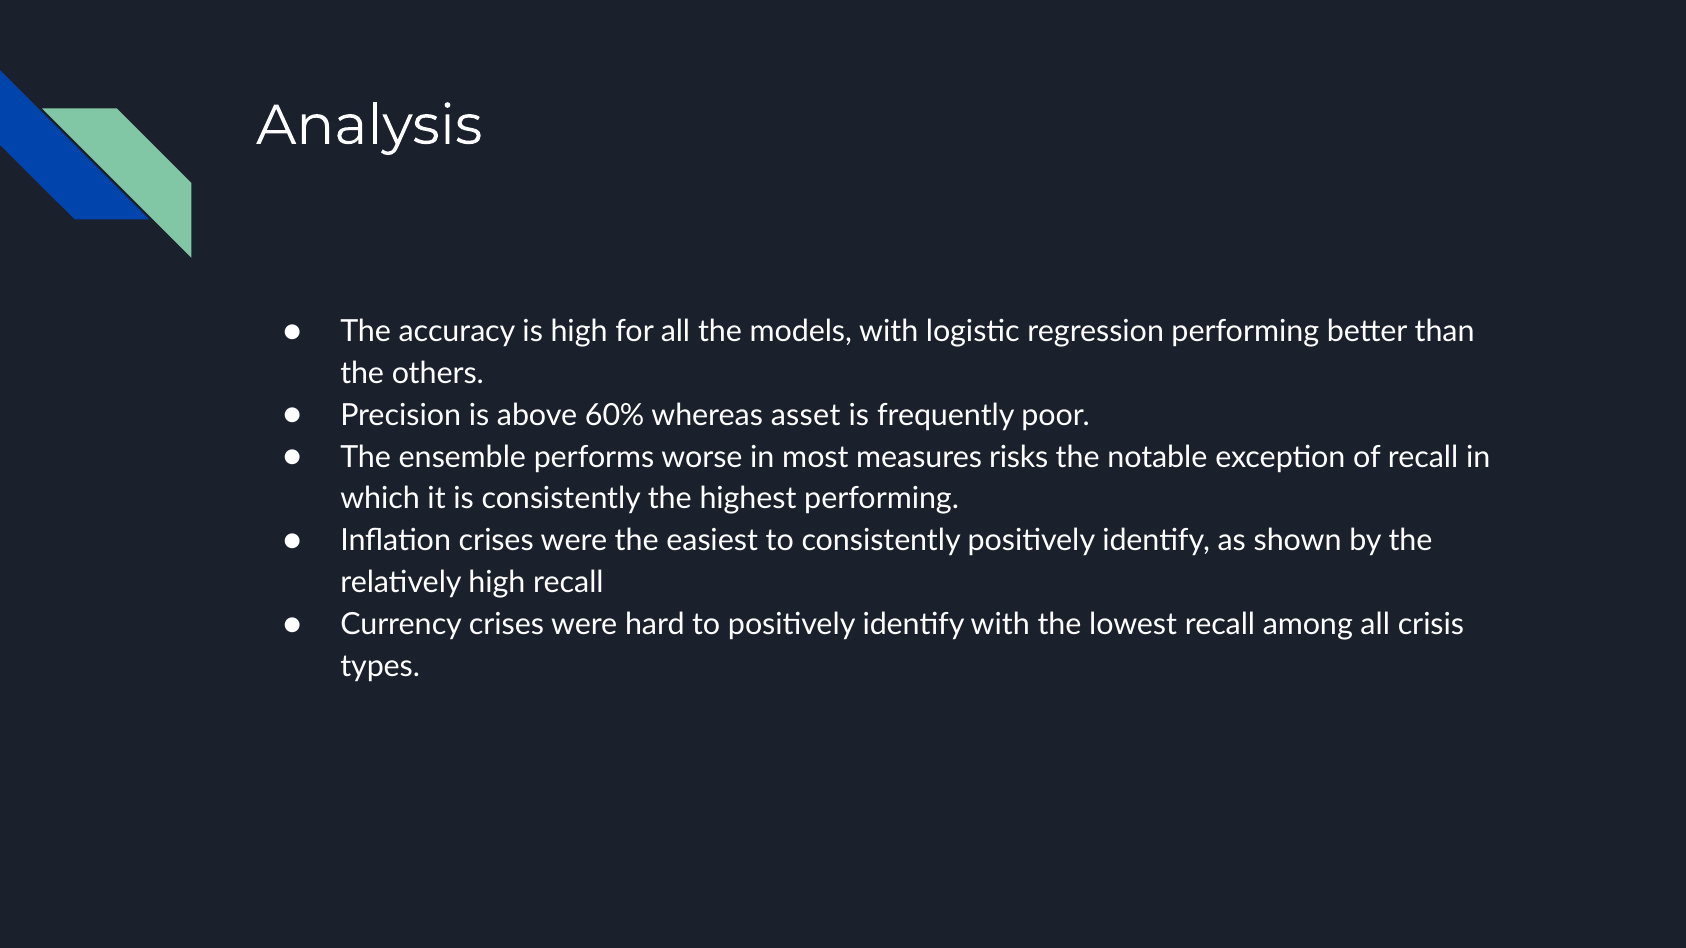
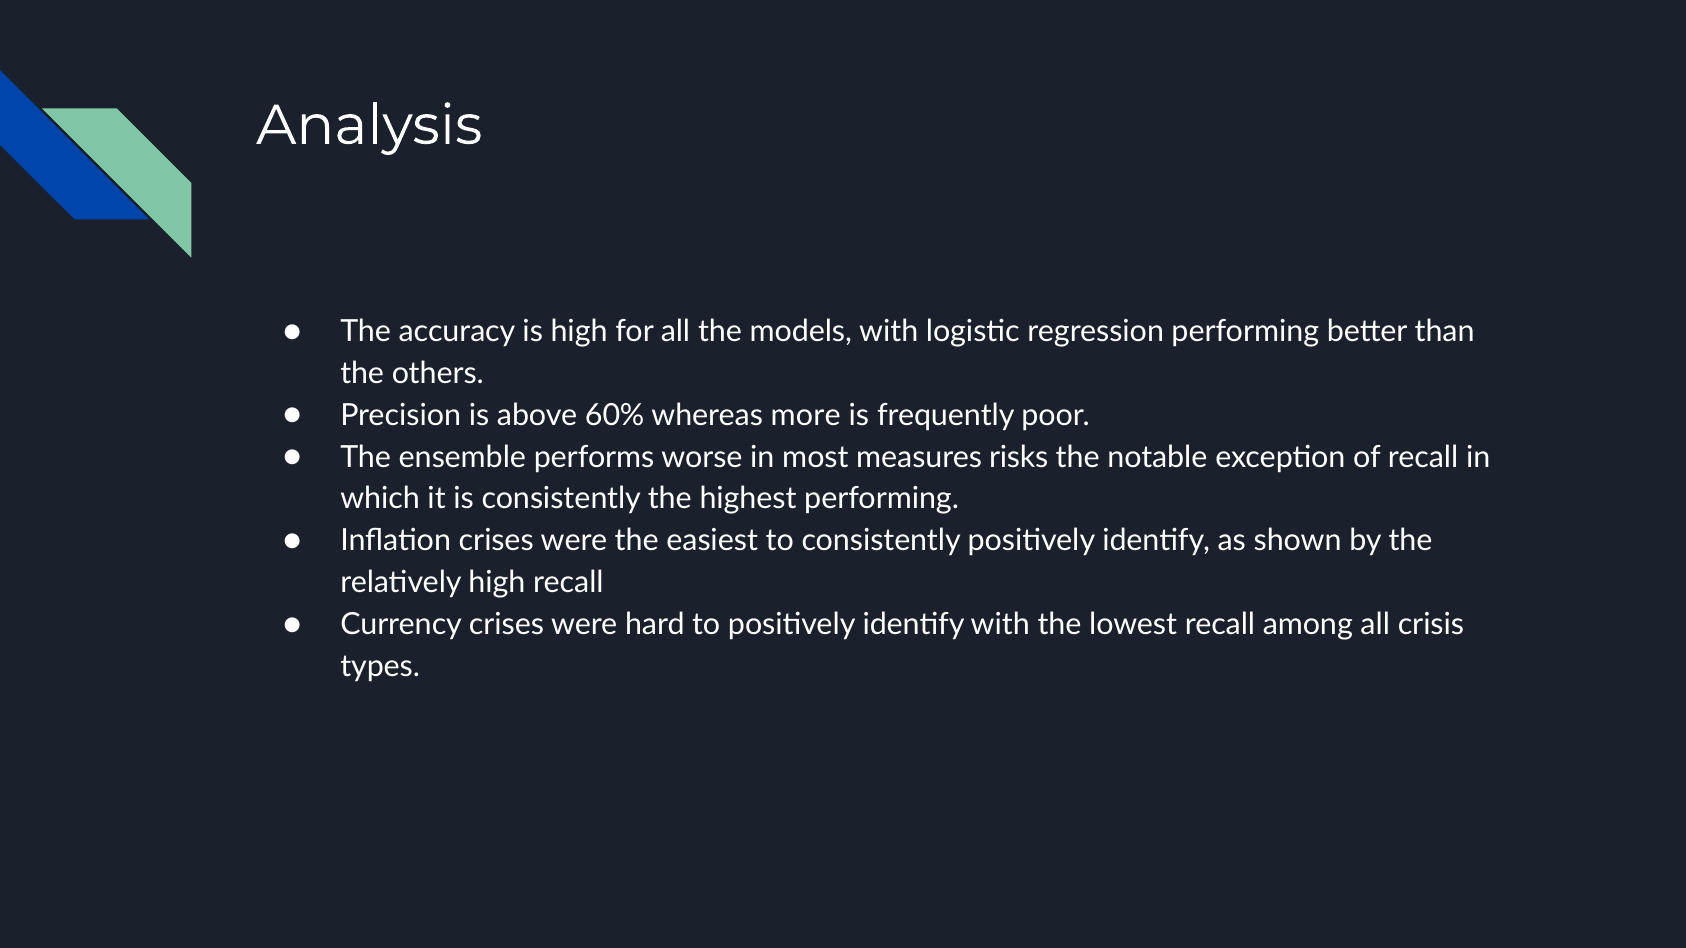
asset: asset -> more (806, 415)
